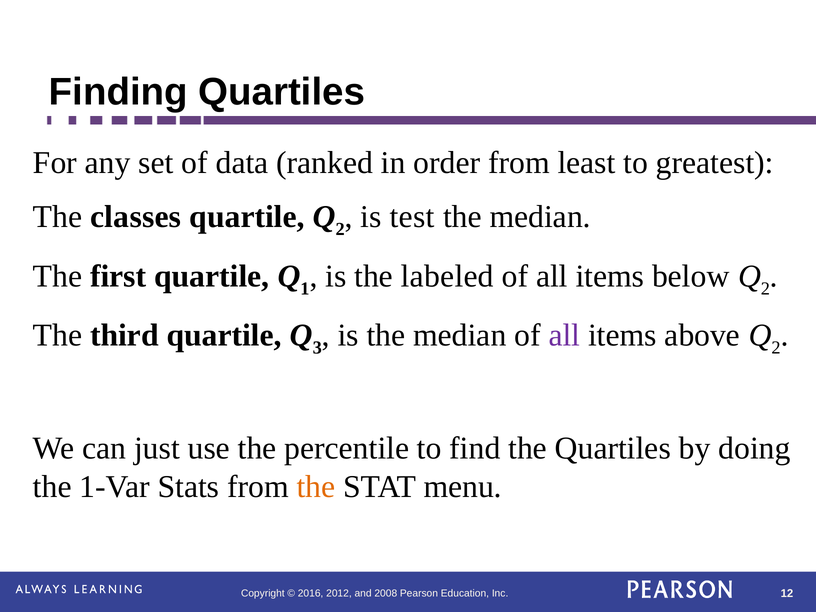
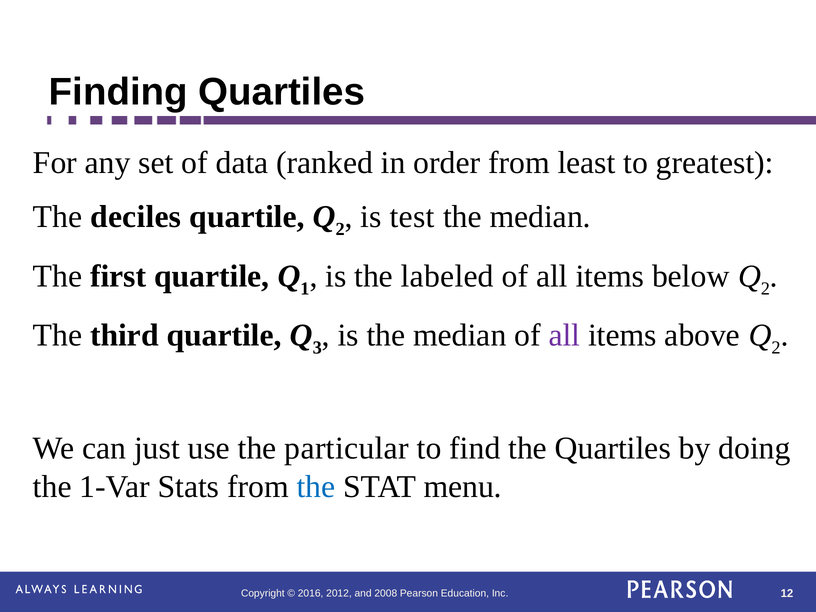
classes: classes -> deciles (136, 217)
percentile: percentile -> particular (347, 449)
the colour: orange -> blue (316, 487)
